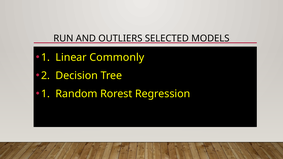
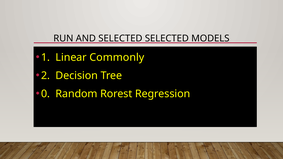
AND OUTLIERS: OUTLIERS -> SELECTED (120, 38)
1: 1 -> 0 (46, 94)
